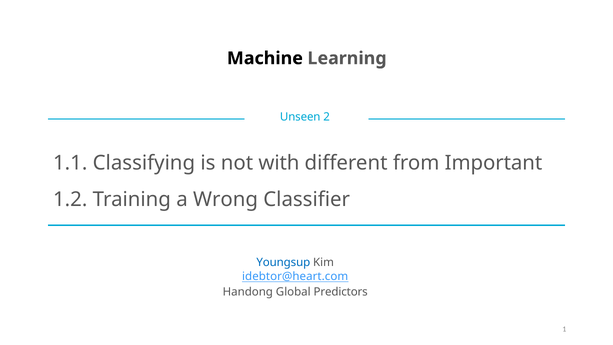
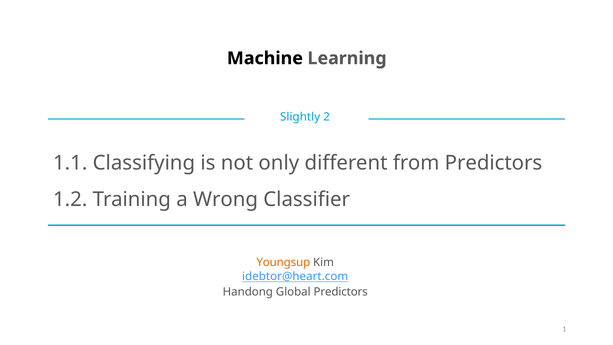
Unseen: Unseen -> Slightly (300, 117)
with: with -> only (279, 163)
from Important: Important -> Predictors (493, 163)
Youngsup colour: blue -> orange (283, 262)
